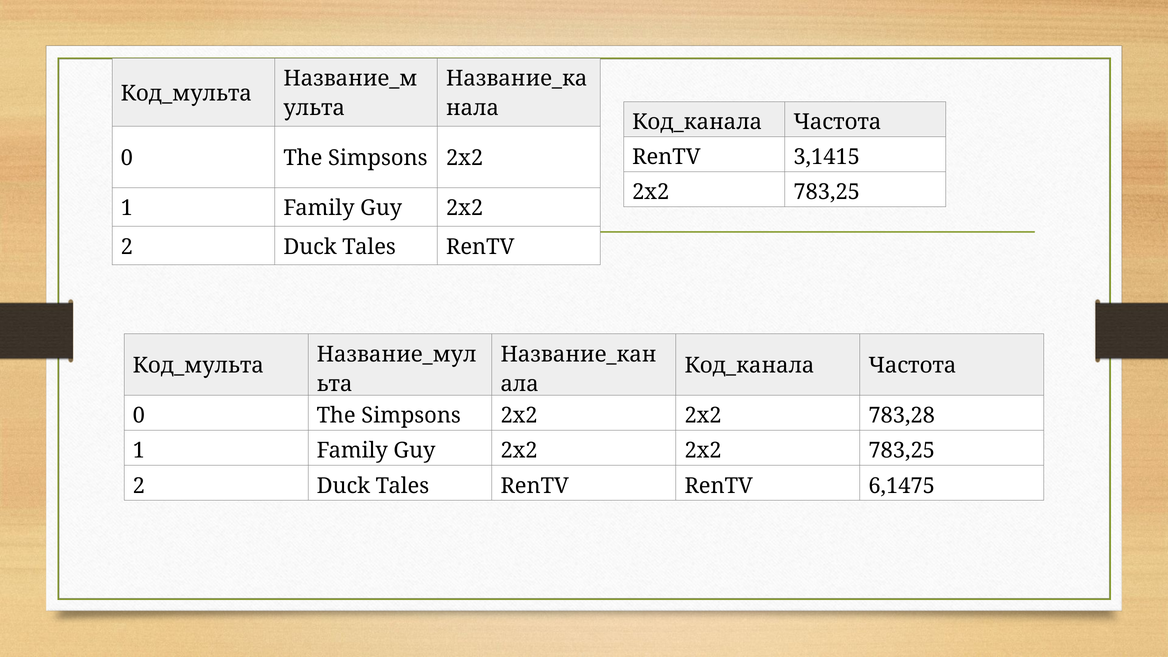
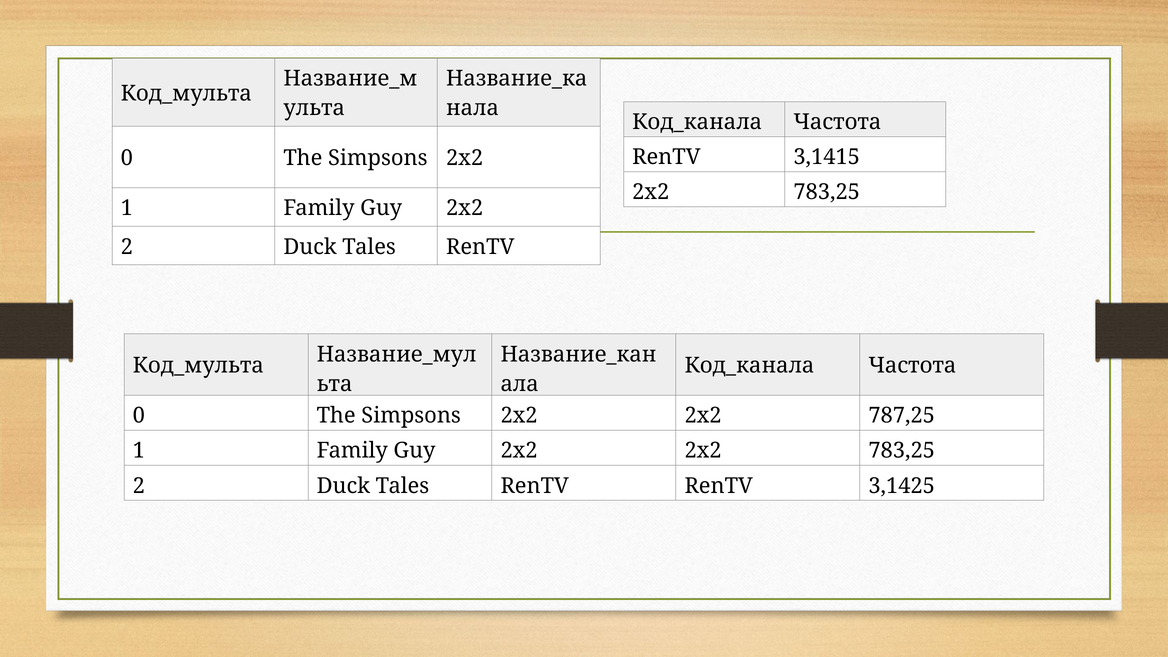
783,28: 783,28 -> 787,25 (902, 416)
6,1475: 6,1475 -> 3,1425 (902, 486)
